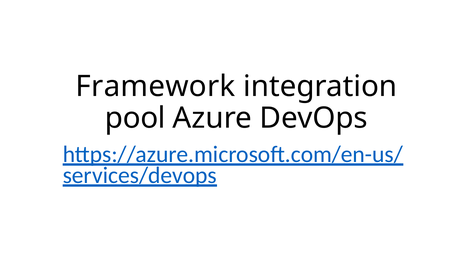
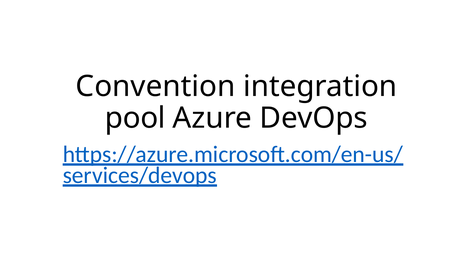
Framework: Framework -> Convention (156, 86)
